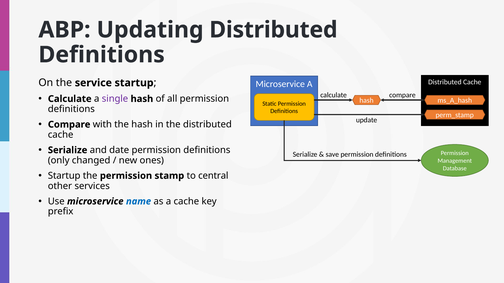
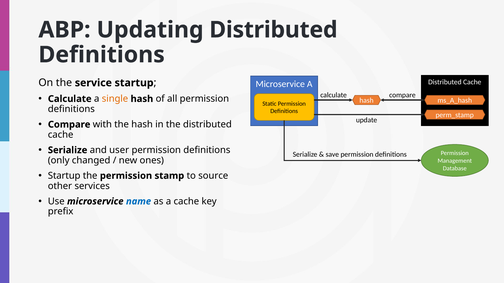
single colour: purple -> orange (115, 99)
date: date -> user (119, 150)
central: central -> source (213, 176)
